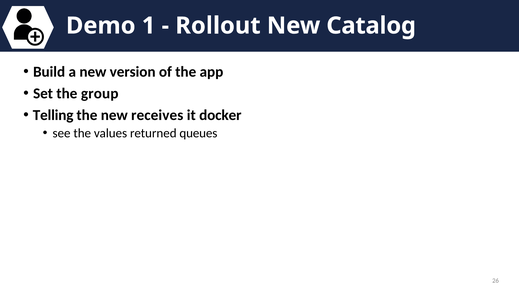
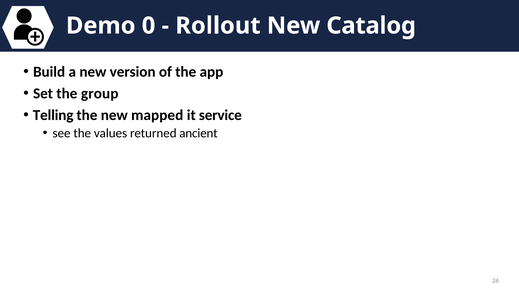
1: 1 -> 0 (149, 26)
receives: receives -> mapped (157, 115)
docker: docker -> service (220, 115)
queues: queues -> ancient (198, 133)
